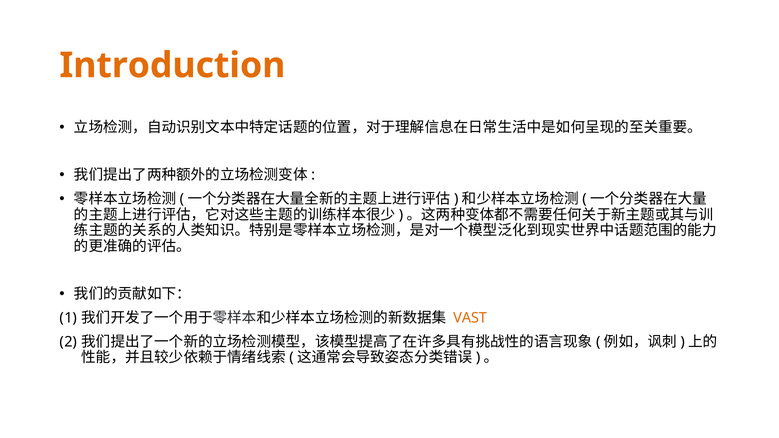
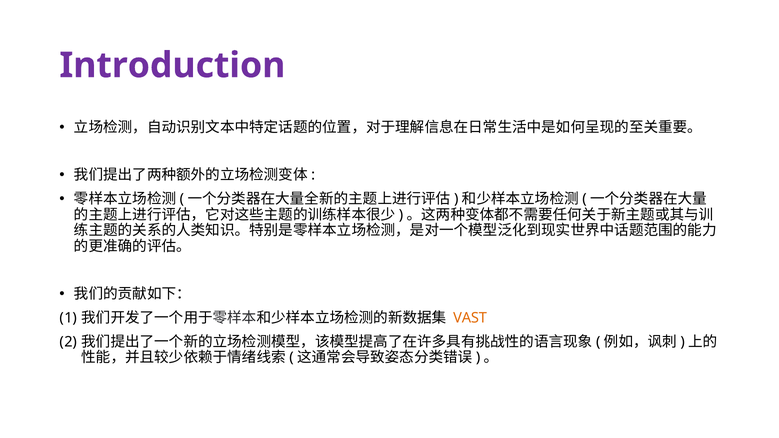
Introduction colour: orange -> purple (172, 65)
